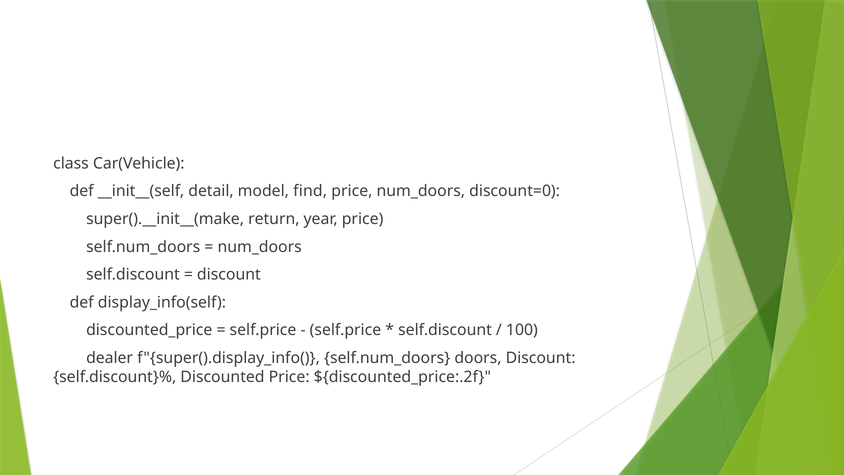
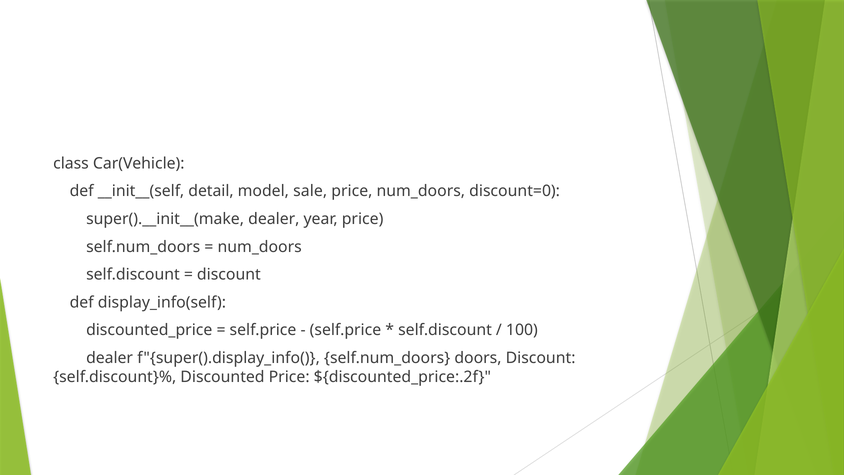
find: find -> sale (310, 191)
super().__init__(make return: return -> dealer (274, 219)
